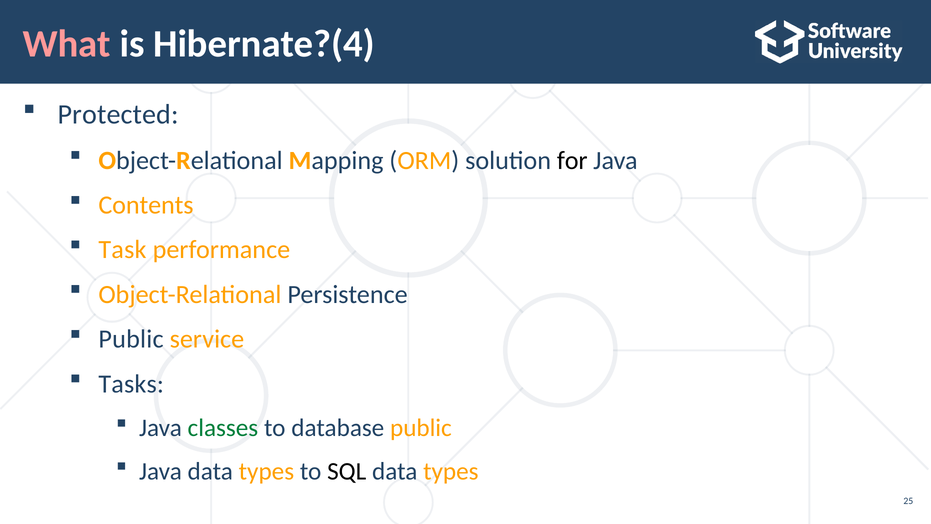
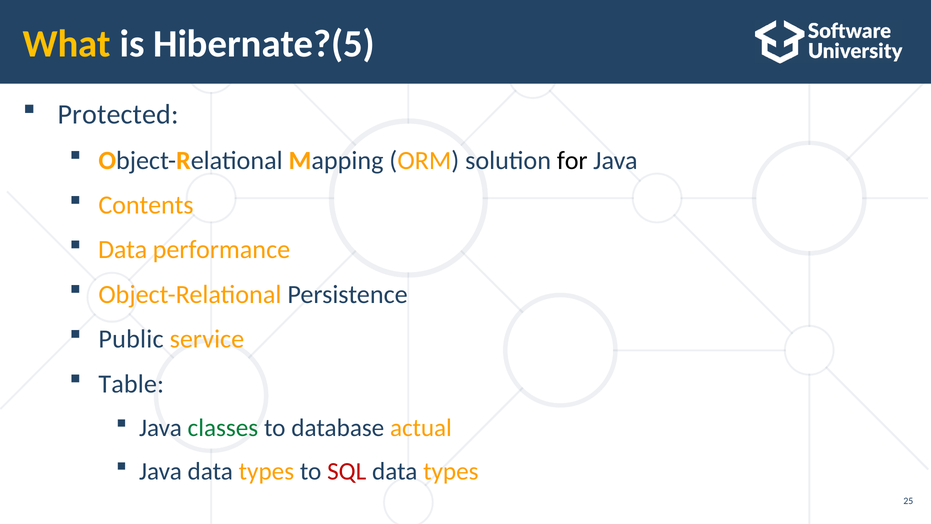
What colour: pink -> yellow (67, 44)
Hibernate?(4: Hibernate?(4 -> Hibernate?(5 (264, 44)
Task: Task -> Data (123, 250)
Tasks: Tasks -> Table (131, 384)
database public: public -> actual (421, 428)
SQL colour: black -> red (347, 471)
